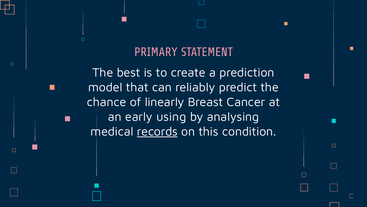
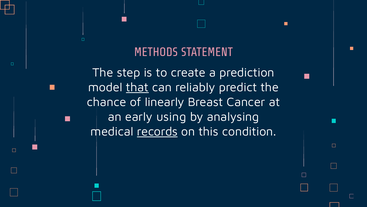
PRIMARY: PRIMARY -> METHODS (156, 52)
best: best -> step (129, 72)
that underline: none -> present (137, 87)
